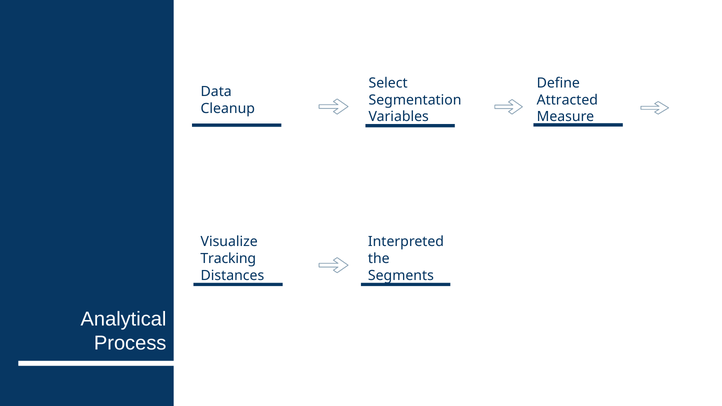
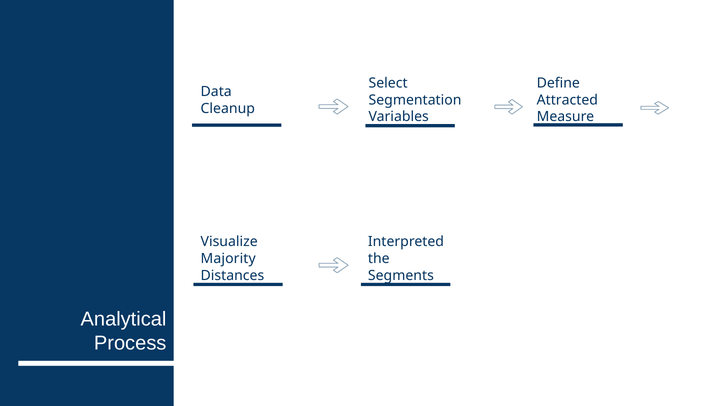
Tracking: Tracking -> Majority (228, 259)
